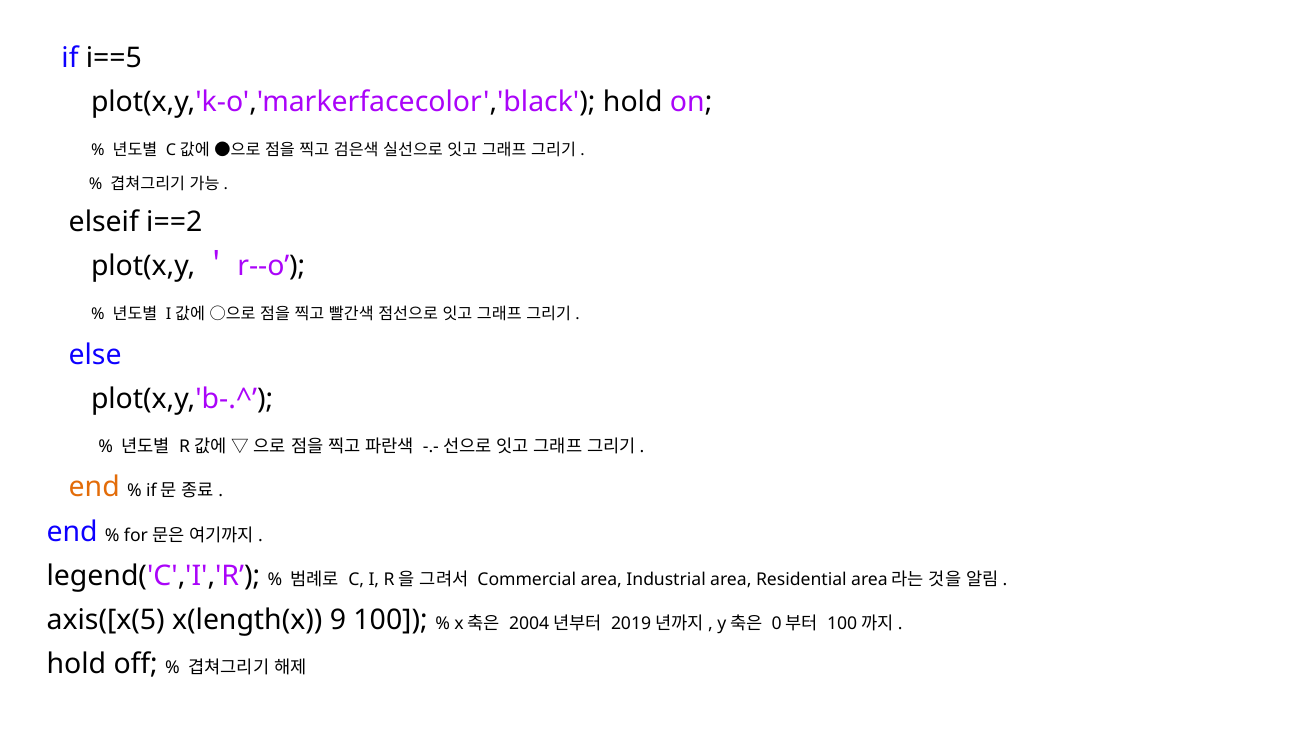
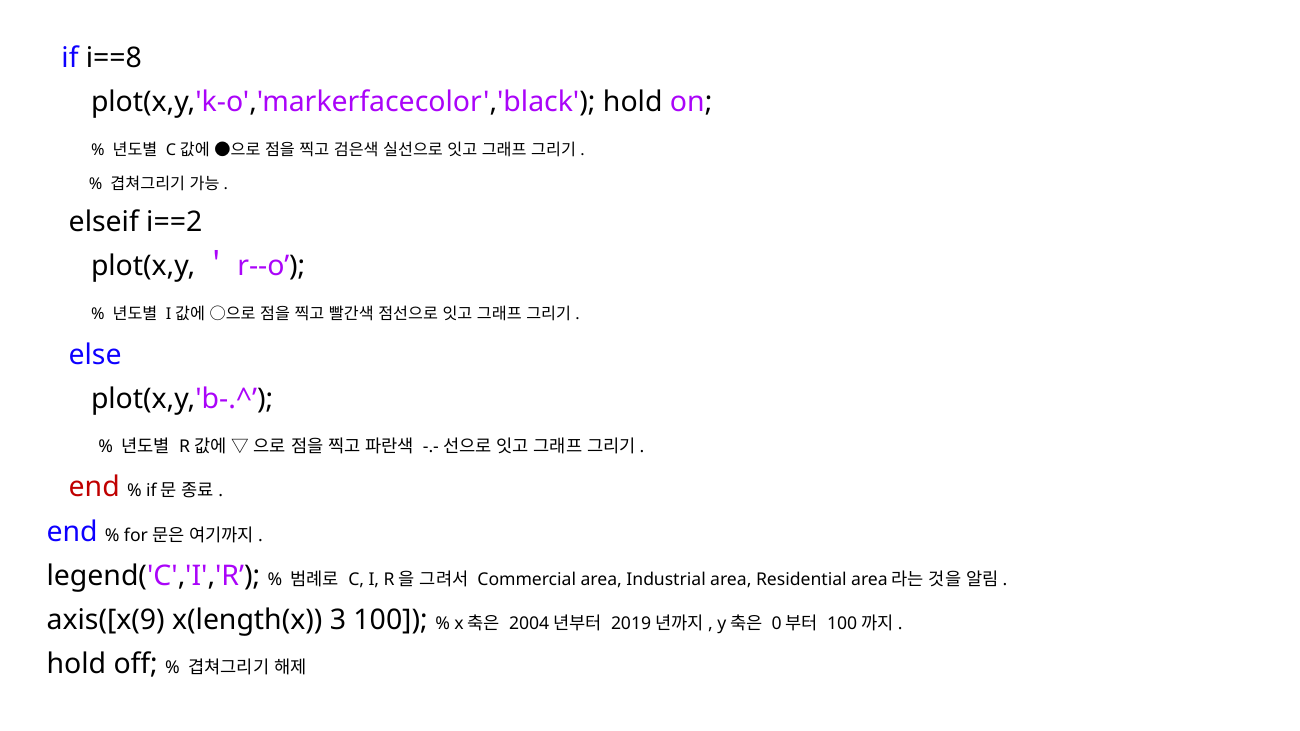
i==5: i==5 -> i==8 (114, 58)
end colour: orange -> red (94, 488)
axis([x(5: axis([x(5 -> axis([x(9 (106, 620)
9: 9 -> 3 (338, 620)
